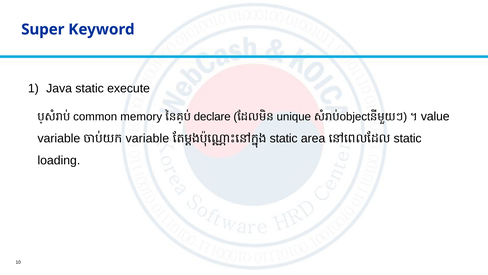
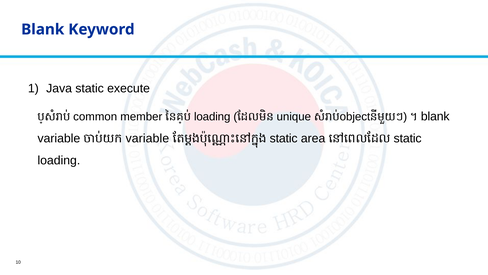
Super: Super -> Blank (43, 29)
memory: memory -> member (141, 117)
declare: declare -> loading (212, 117)
value: value -> blank (435, 116)
